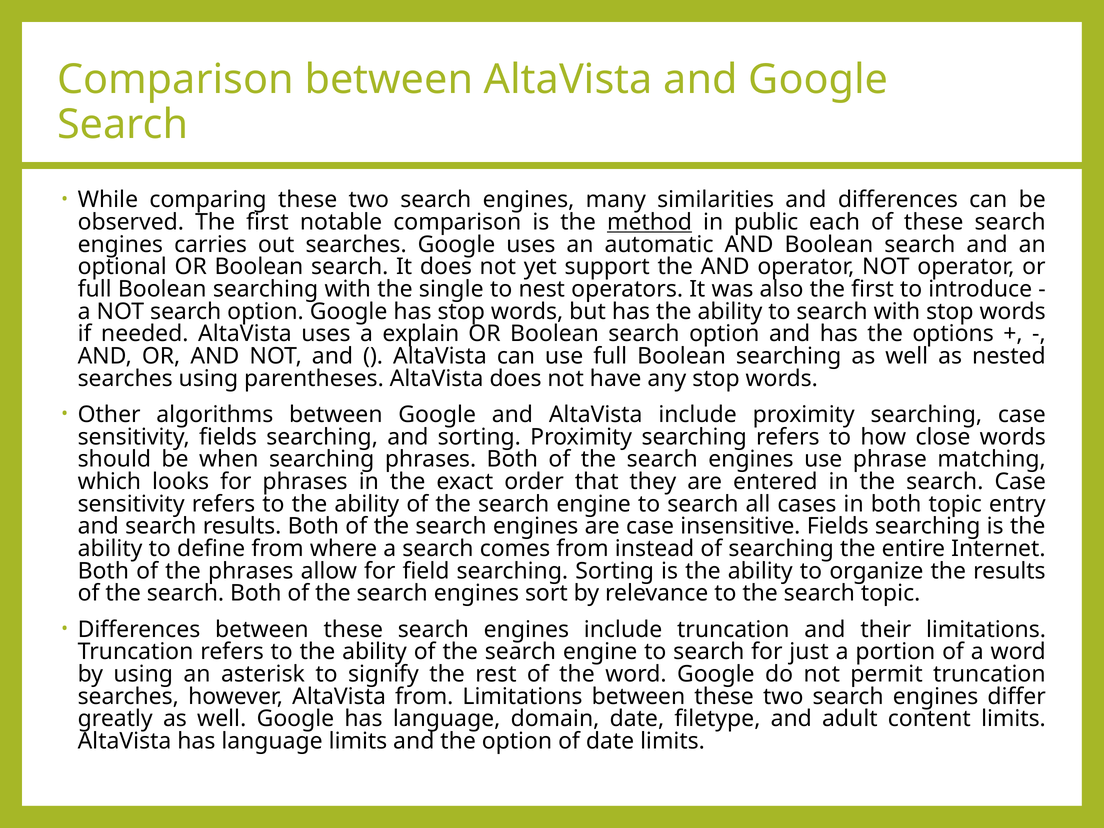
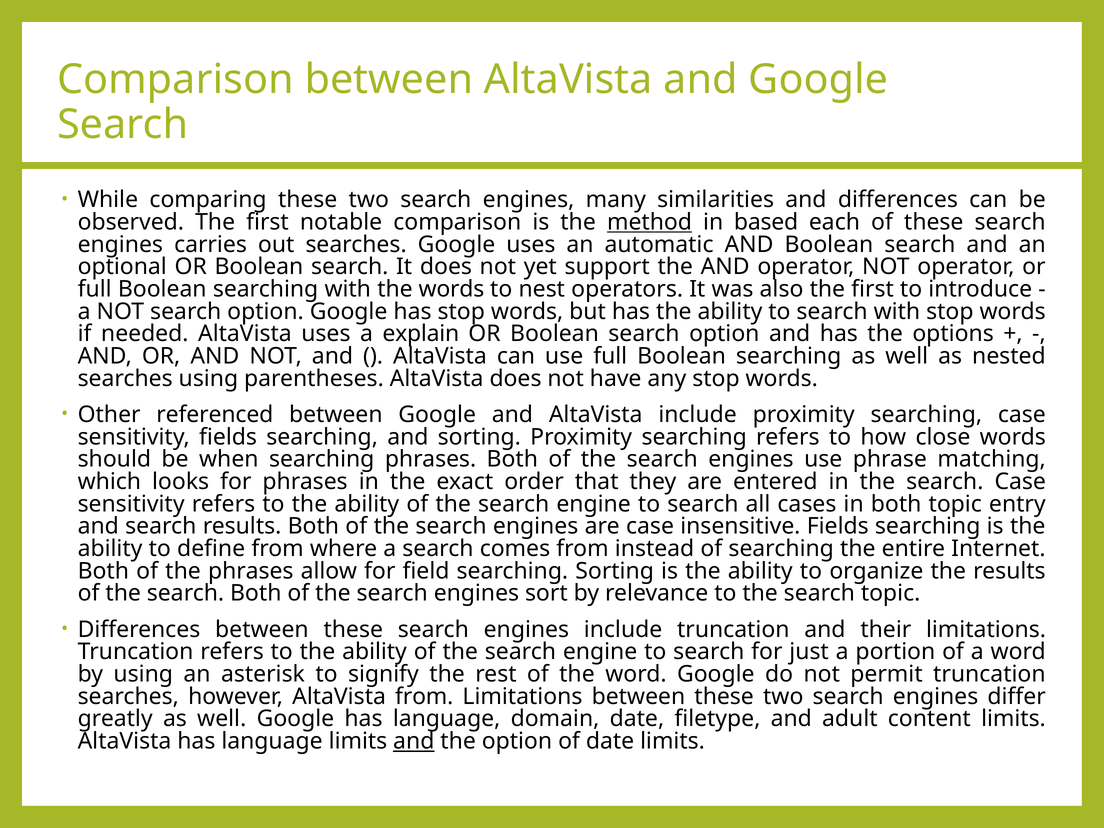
public: public -> based (766, 222)
the single: single -> words (451, 289)
algorithms: algorithms -> referenced (215, 415)
and underline: none -> present (414, 741)
